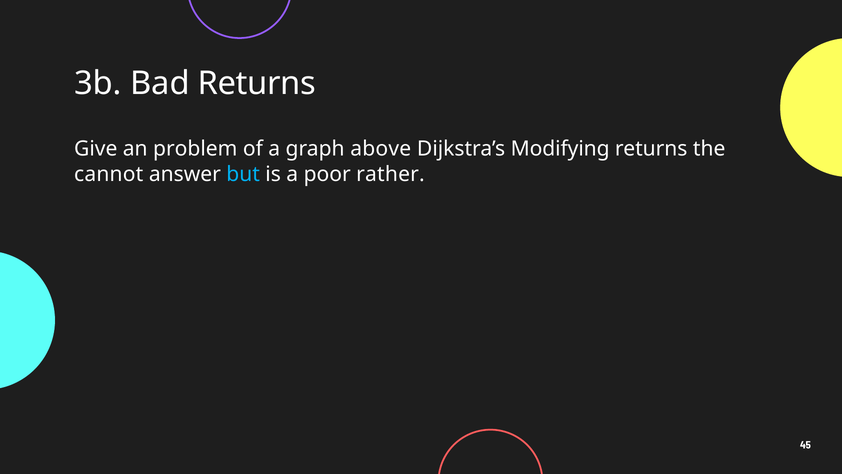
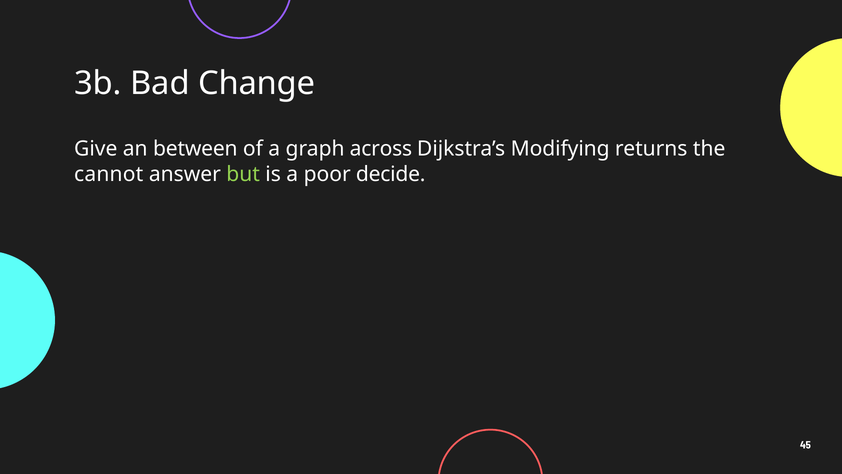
Bad Returns: Returns -> Change (257, 83)
problem: problem -> between (195, 149)
above: above -> across (381, 149)
but colour: light blue -> light green (243, 174)
rather: rather -> decide (391, 174)
